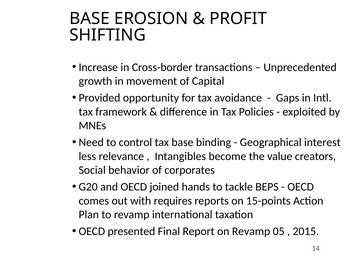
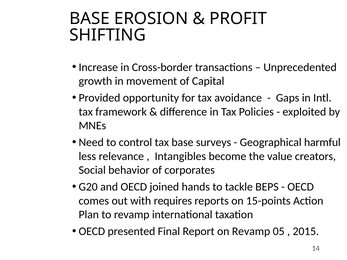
binding: binding -> surveys (214, 143)
interest: interest -> harmful (322, 143)
